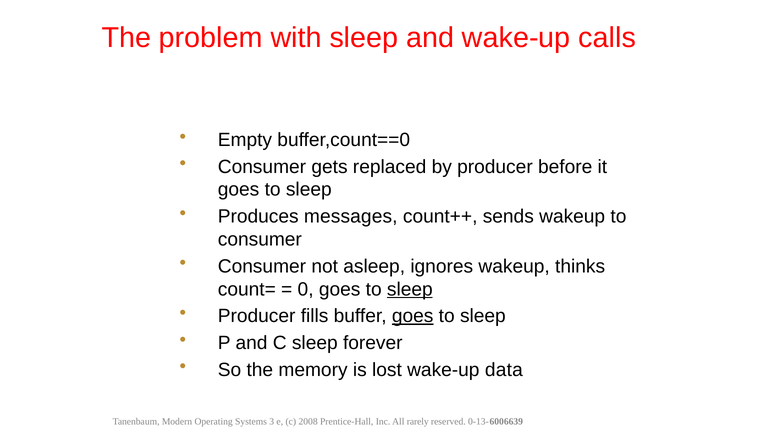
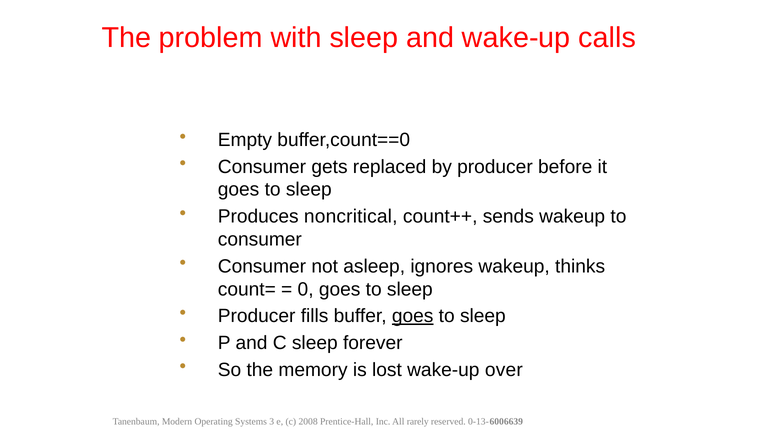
messages: messages -> noncritical (351, 216)
sleep underline: present -> none (410, 289)
data: data -> over (504, 370)
